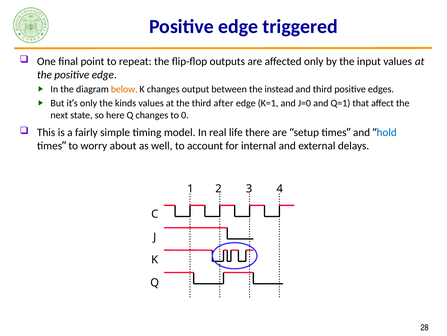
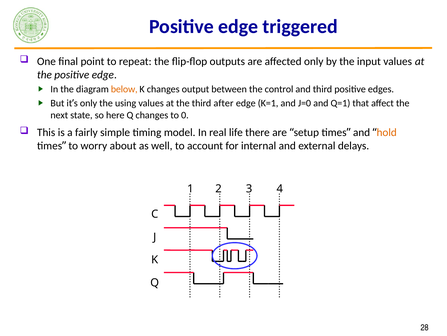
instead: instead -> control (279, 89)
kinds: kinds -> using (126, 103)
hold colour: blue -> orange (387, 132)
